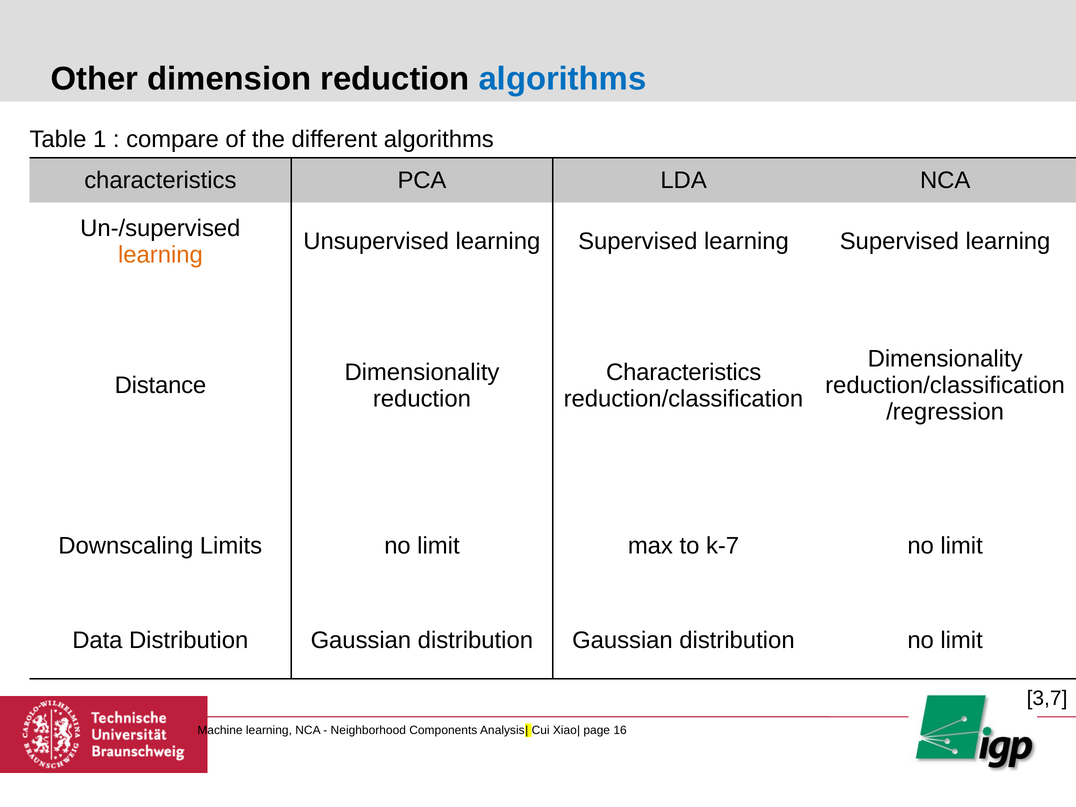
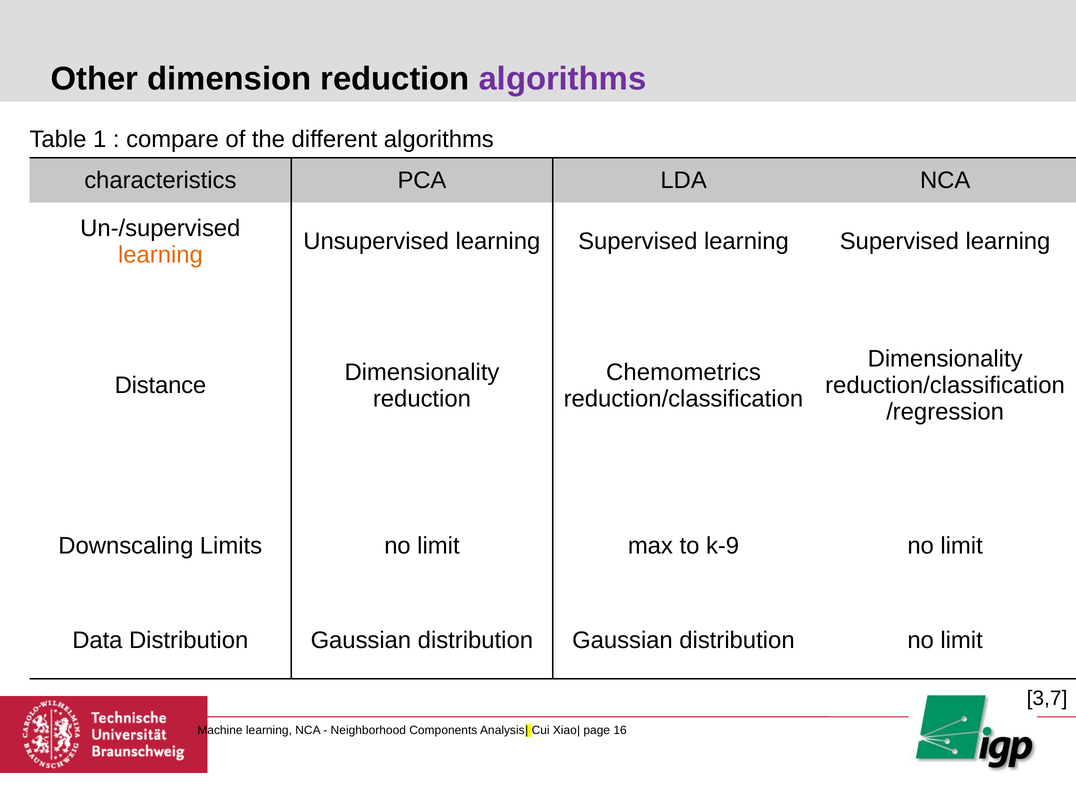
algorithms colour: blue -> purple (563, 79)
Characteristics: Characteristics -> Chemometrics (684, 372)
k-7: k-7 -> k-9 (723, 546)
